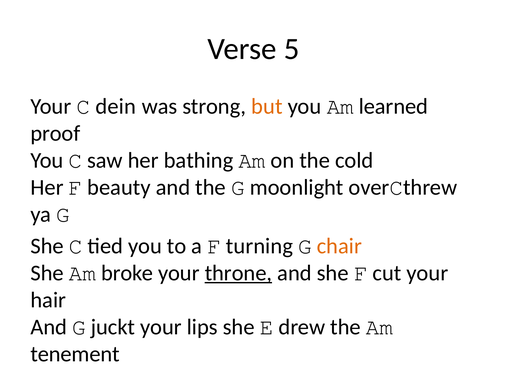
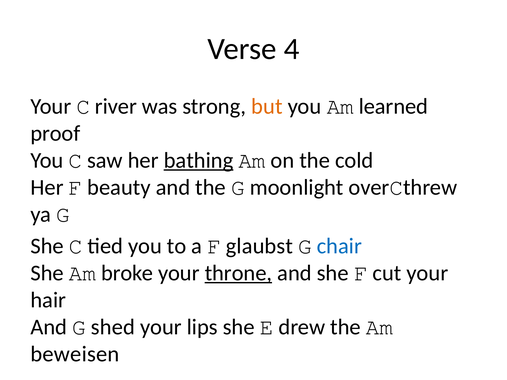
5: 5 -> 4 (292, 49)
dein: dein -> river (116, 106)
bathing underline: none -> present (199, 160)
turning: turning -> glaubst (259, 246)
chair colour: orange -> blue (339, 246)
juckt: juckt -> shed (113, 327)
tenement: tenement -> beweisen (75, 354)
